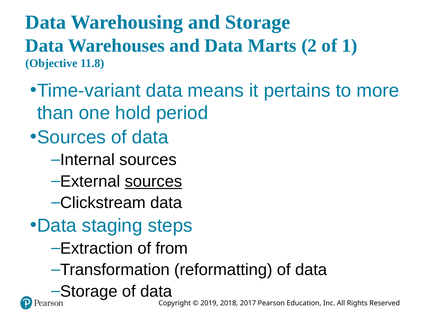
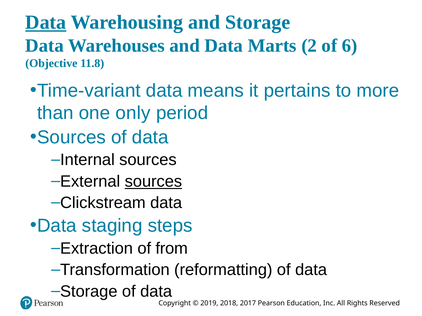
Data underline: none -> present (46, 22)
1: 1 -> 6 (350, 46)
hold: hold -> only (133, 113)
